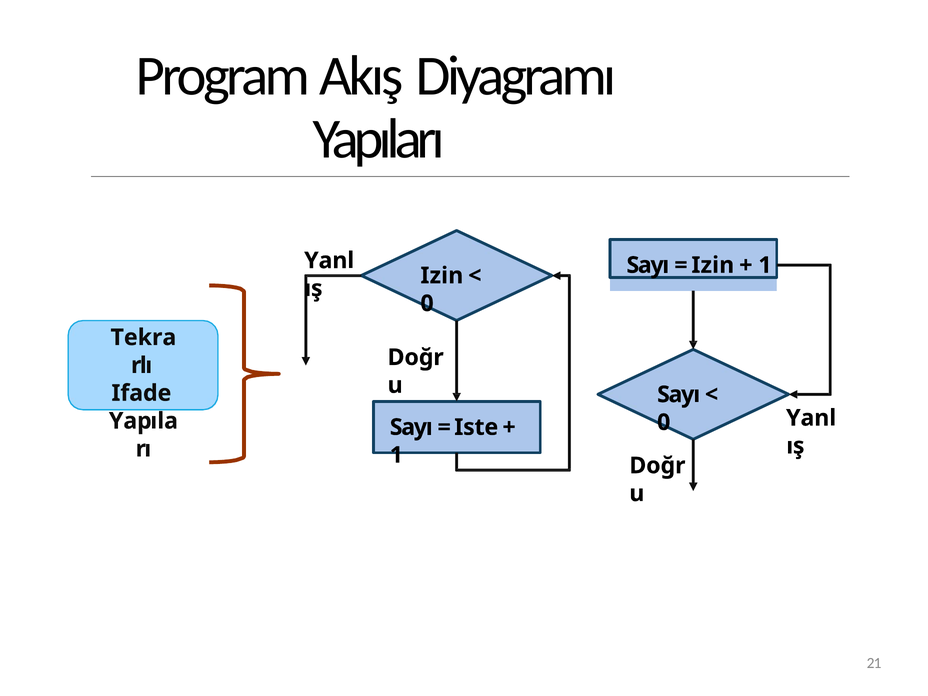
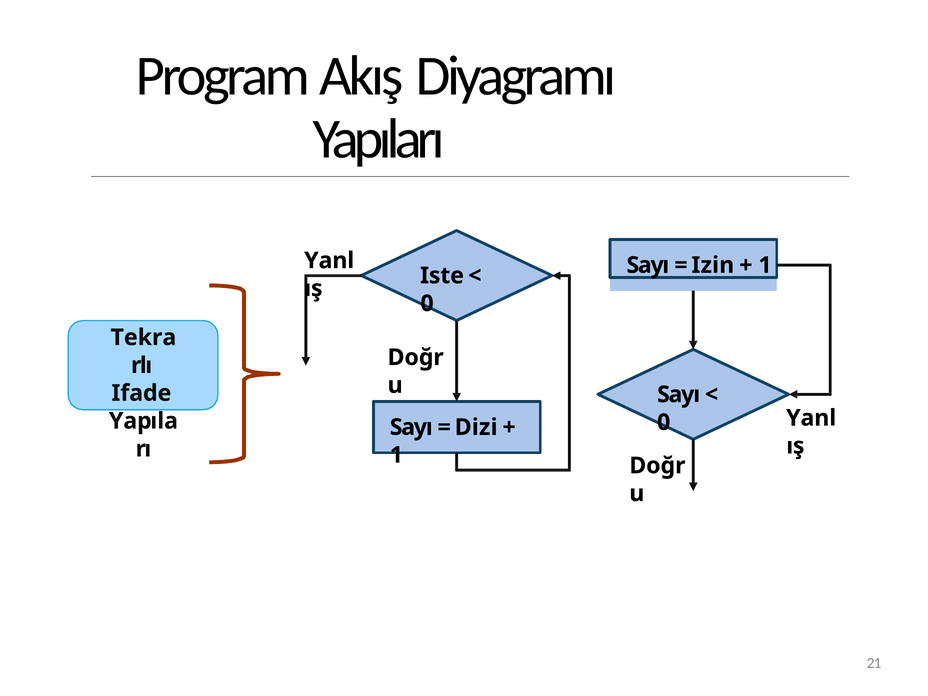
Izin: Izin -> Iste (442, 276)
Iste: Iste -> Dizi (476, 427)
